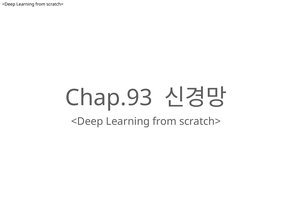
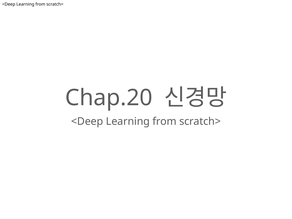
Chap.93: Chap.93 -> Chap.20 (109, 98)
